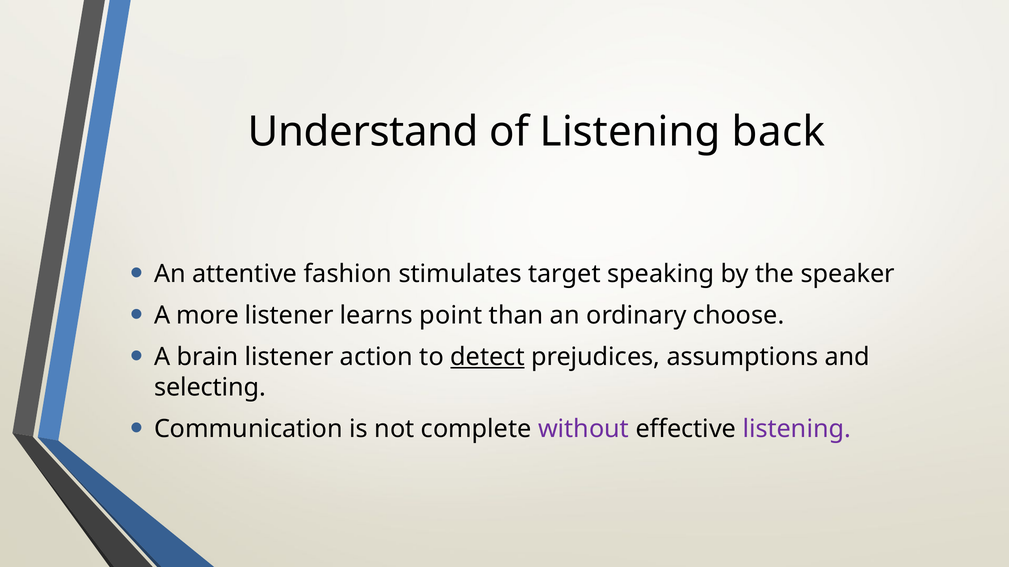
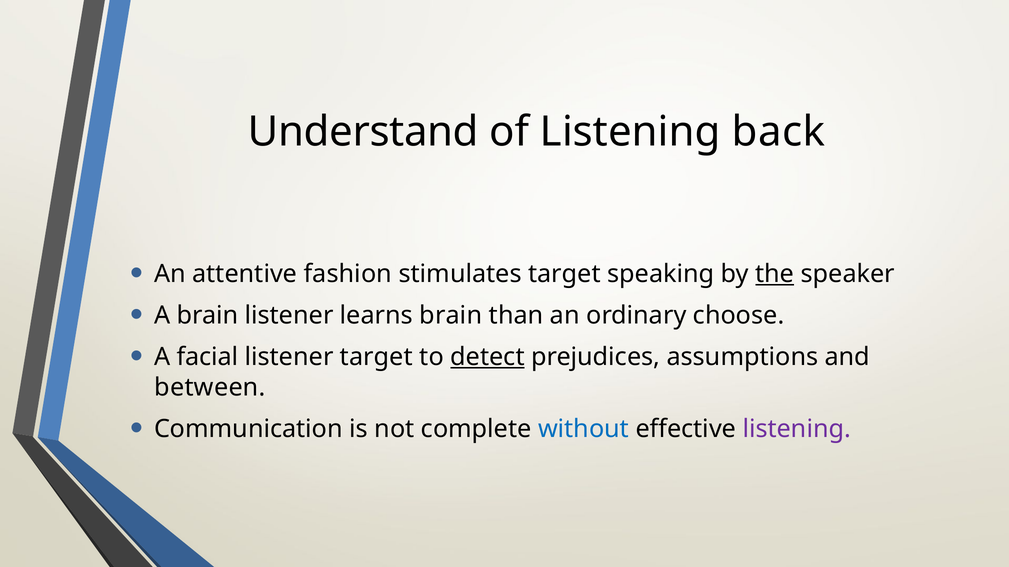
the underline: none -> present (775, 274)
A more: more -> brain (207, 316)
learns point: point -> brain (451, 316)
brain: brain -> facial (207, 357)
listener action: action -> target (376, 357)
selecting: selecting -> between (210, 388)
without colour: purple -> blue (584, 429)
